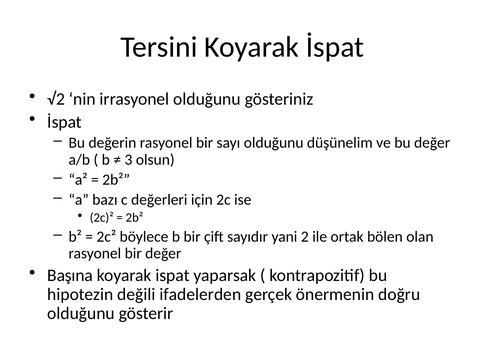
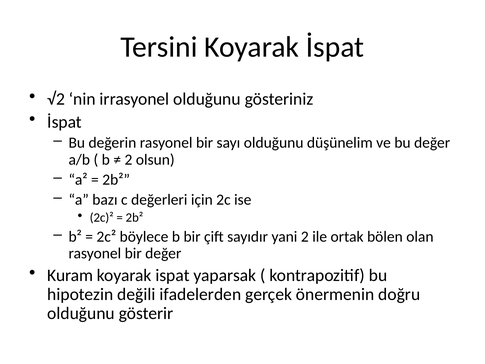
3: 3 -> 2 (128, 159)
Başına: Başına -> Kuram (70, 275)
